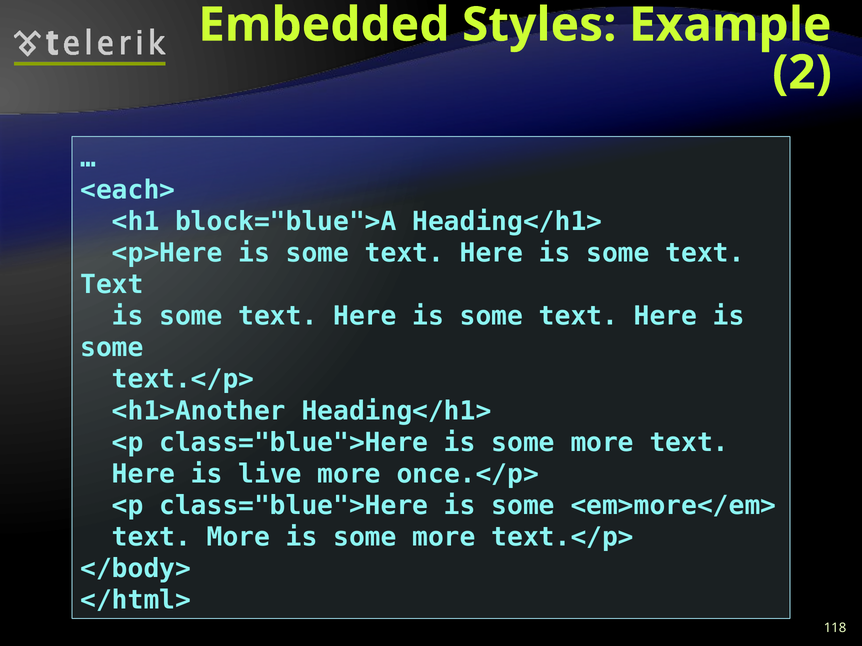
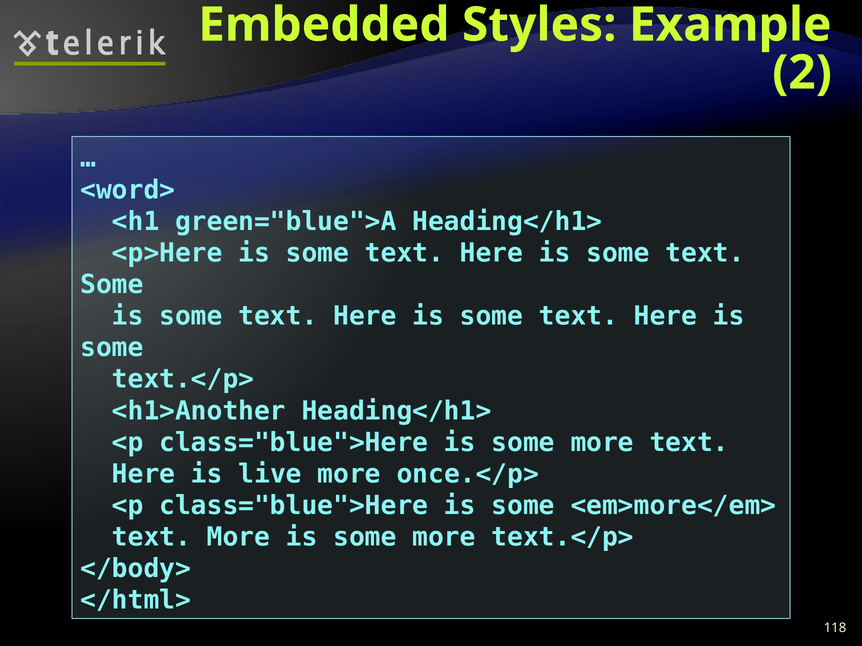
<each>: <each> -> <word> (128, 190)
block="blue">A: block="blue">A -> green="blue">A (286, 222)
Text: Text -> Some (112, 285)
